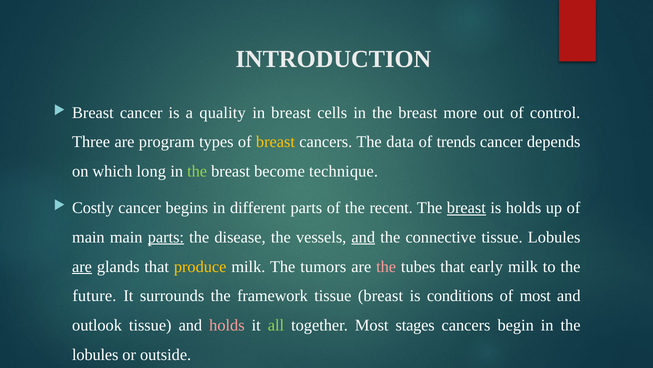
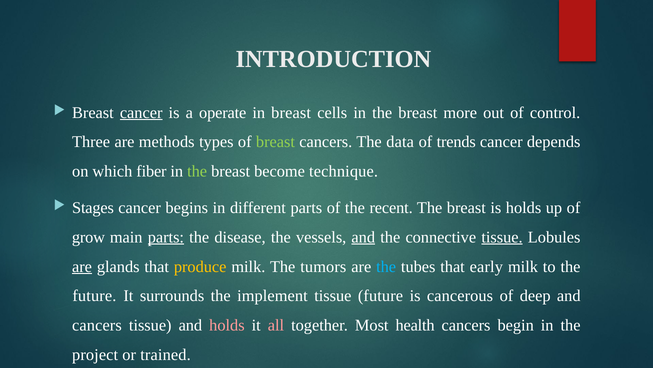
cancer underline: none -> present (141, 112)
quality: quality -> operate (223, 112)
program: program -> methods (167, 142)
breast colour: yellow -> light green (275, 142)
long: long -> fiber (151, 171)
Costly: Costly -> Stages (93, 207)
breast underline: present -> none (466, 207)
main: main -> grow (88, 237)
tissue underline: none -> present (502, 237)
the colour: pink -> light blue (386, 266)
framework: framework -> implement (272, 296)
tissue breast: breast -> future (380, 296)
conditions: conditions -> cancerous (460, 296)
of most: most -> deep (535, 296)
outlook: outlook -> cancers (97, 325)
all colour: light green -> pink (276, 325)
stages: stages -> health (415, 325)
lobules: lobules -> project (95, 354)
outside: outside -> trained (166, 354)
